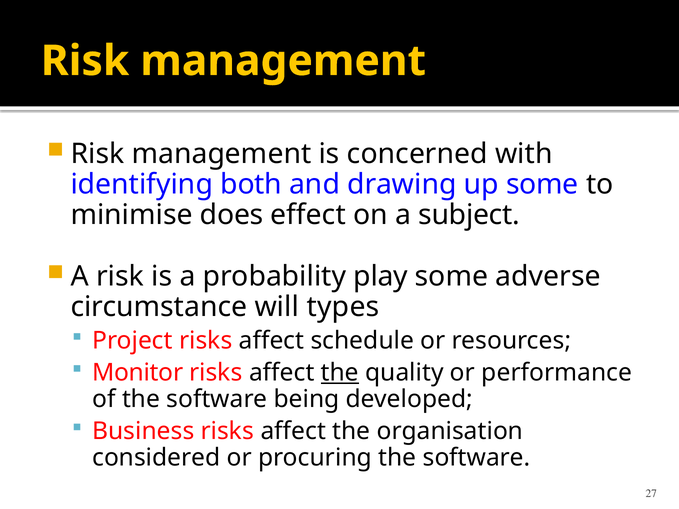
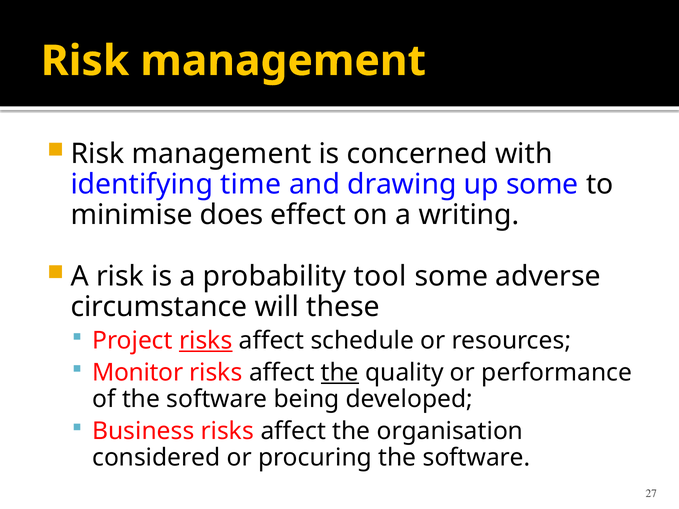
both: both -> time (251, 184)
subject: subject -> writing (469, 215)
play: play -> tool (380, 277)
types: types -> these (343, 307)
risks underline: none -> present (206, 341)
